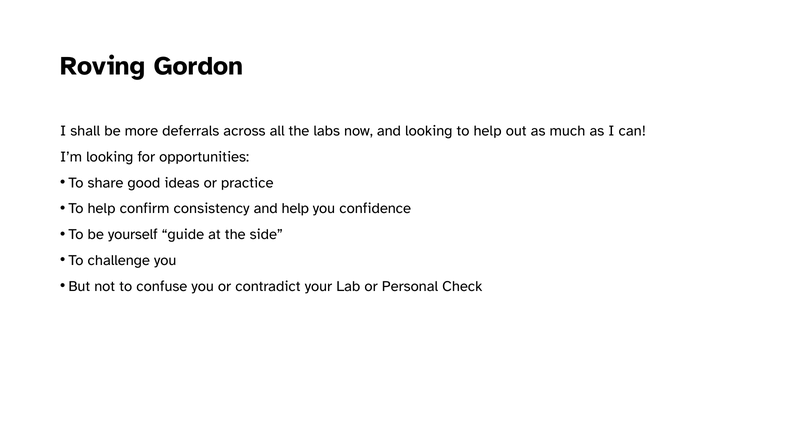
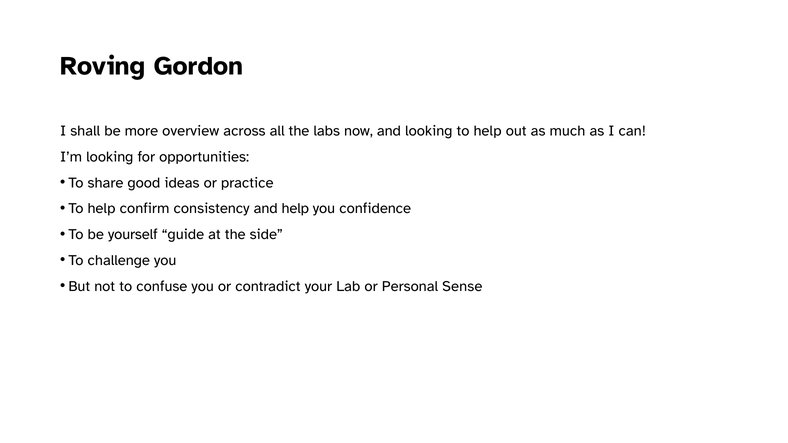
deferrals: deferrals -> overview (191, 131)
Check: Check -> Sense (462, 287)
